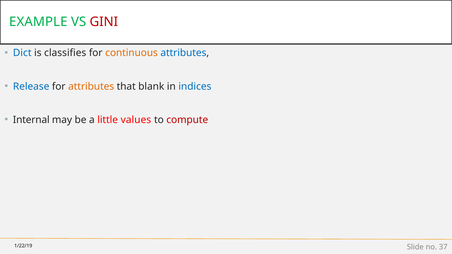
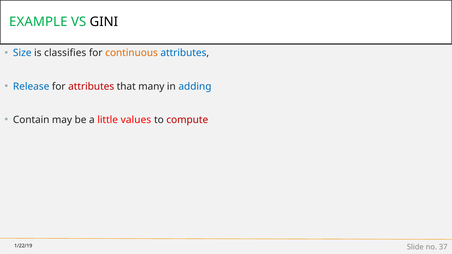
GINI colour: red -> black (104, 22)
Dict: Dict -> Size (22, 53)
attributes colour: orange -> red (91, 87)
blank: blank -> many (151, 87)
indices: indices -> adding (195, 87)
Internal: Internal -> Contain (31, 120)
